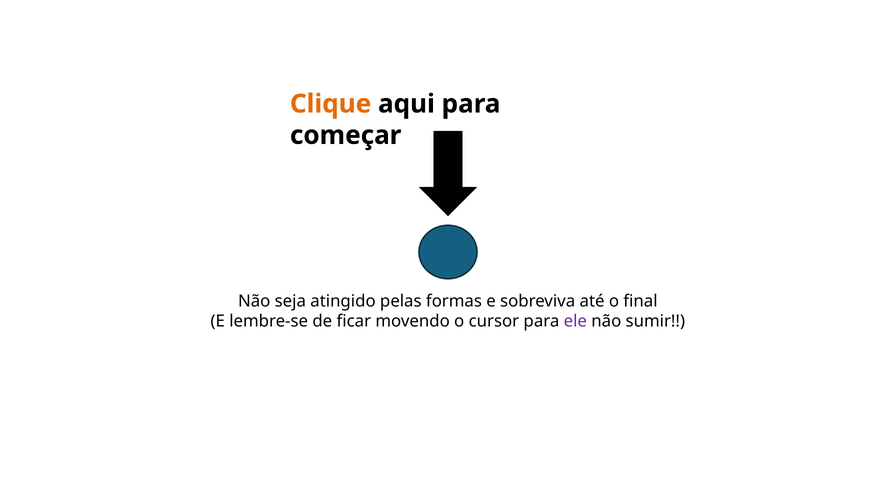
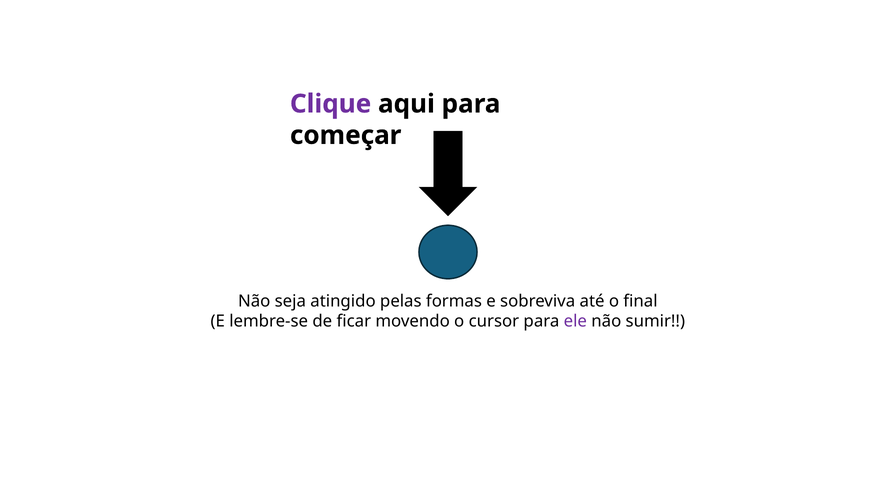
Clique colour: orange -> purple (331, 104)
